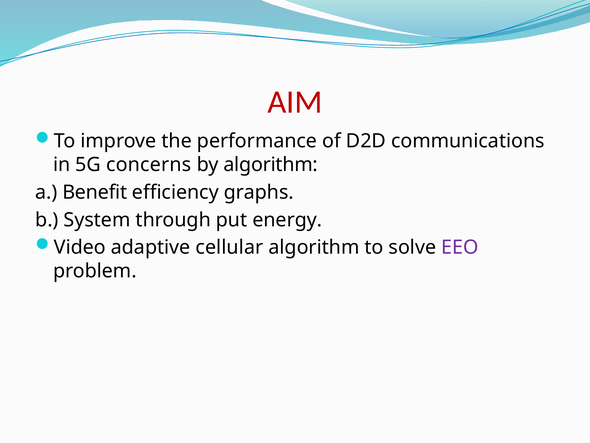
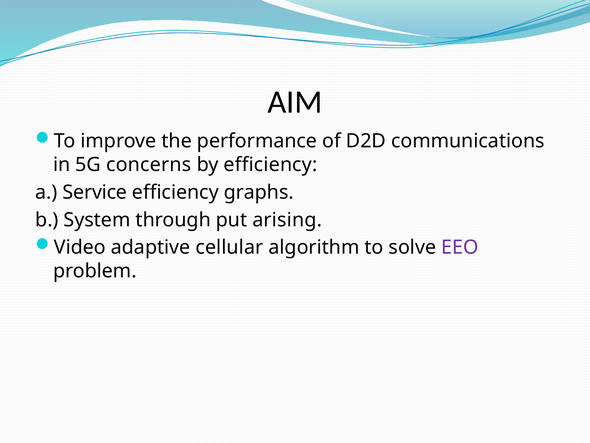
AIM colour: red -> black (295, 102)
by algorithm: algorithm -> efficiency (271, 165)
Benefit: Benefit -> Service (95, 192)
energy: energy -> arising (287, 220)
